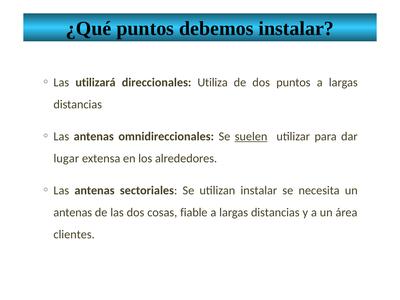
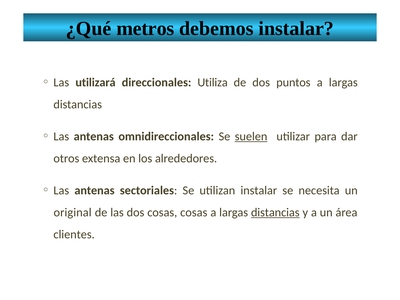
¿Qué puntos: puntos -> metros (145, 29)
lugar: lugar -> otros (66, 158)
antenas: antenas -> original (73, 212)
cosas fiable: fiable -> cosas (194, 212)
distancias underline: none -> present (275, 212)
